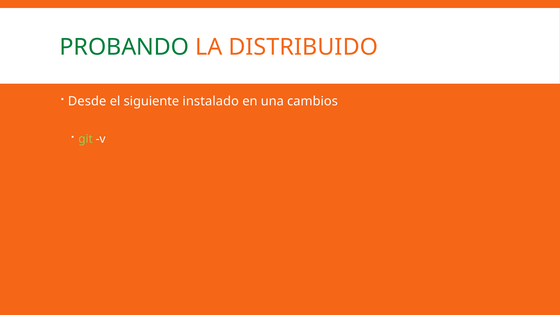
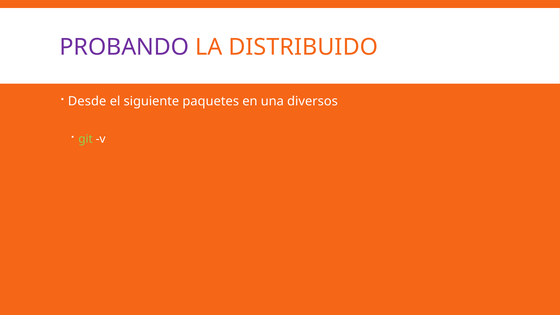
PROBANDO colour: green -> purple (124, 47)
instalado: instalado -> paquetes (211, 101)
cambios: cambios -> diversos (312, 101)
